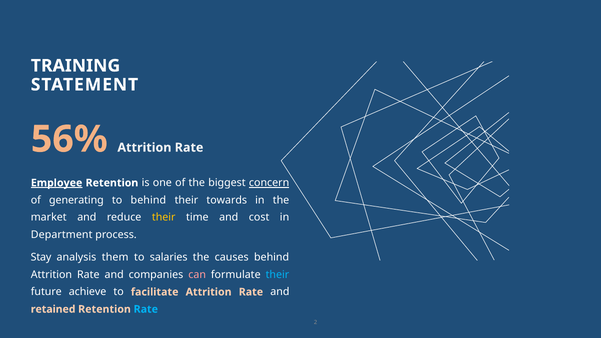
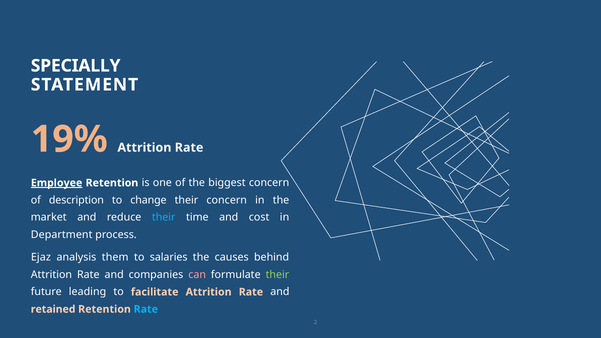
TRAINING: TRAINING -> SPECIALLY (76, 66)
56%: 56% -> 19% (69, 139)
concern underline: present -> none (269, 183)
generating: generating -> description (76, 200)
to behind: behind -> change (148, 200)
their towards: towards -> concern (227, 200)
their colour: yellow -> light blue (164, 217)
Stay: Stay -> Ejaz (41, 258)
their colour: light blue -> light green (277, 275)
achieve: achieve -> leading (87, 292)
